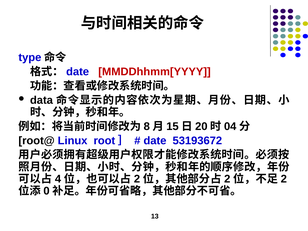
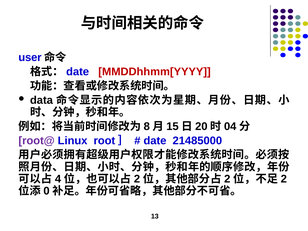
type: type -> user (30, 57)
root@ colour: black -> purple (37, 141)
53193672: 53193672 -> 21485000 (197, 141)
